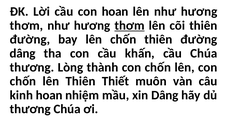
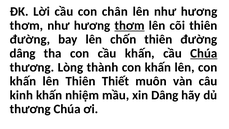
con hoan: hoan -> chân (115, 12)
Chúa underline: none -> present (204, 53)
thành con chốn: chốn -> khấn (158, 67)
chốn: chốn -> khấn (23, 81)
kinh hoan: hoan -> khấn (49, 95)
